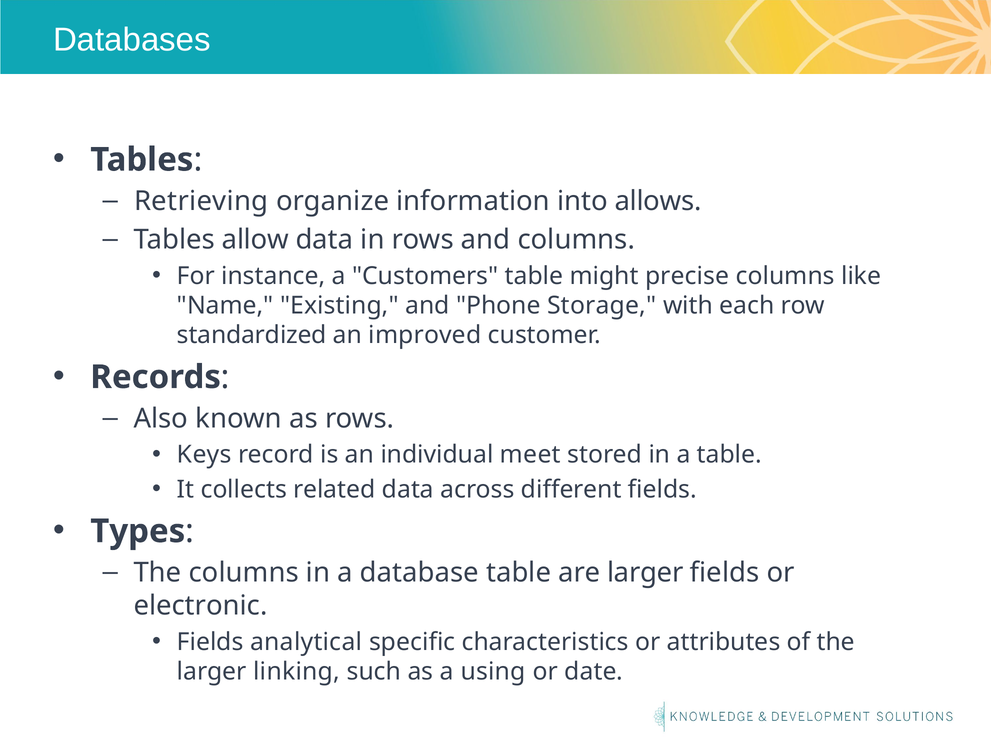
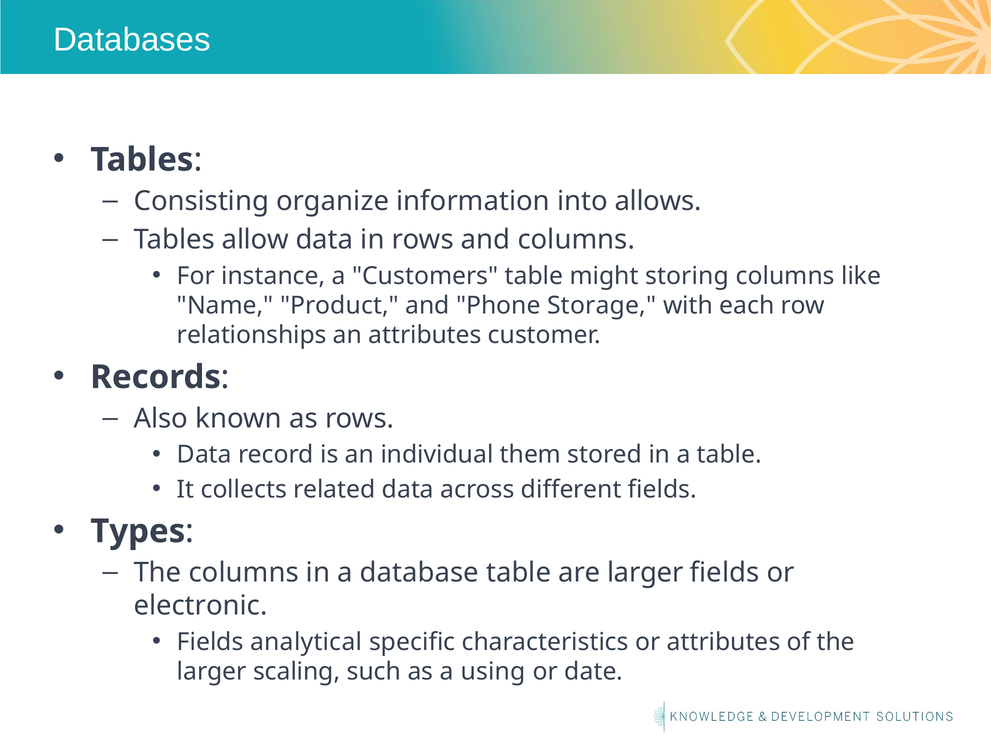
Retrieving: Retrieving -> Consisting (201, 201)
precise: precise -> storing (687, 276)
Existing: Existing -> Product (339, 306)
standardized: standardized -> relationships (252, 335)
an improved: improved -> attributes (425, 335)
Keys: Keys -> Data (204, 455)
meet: meet -> them (531, 455)
linking: linking -> scaling (297, 672)
